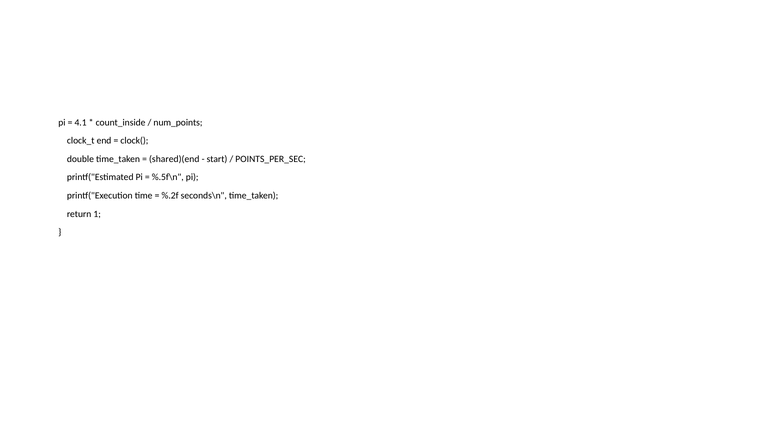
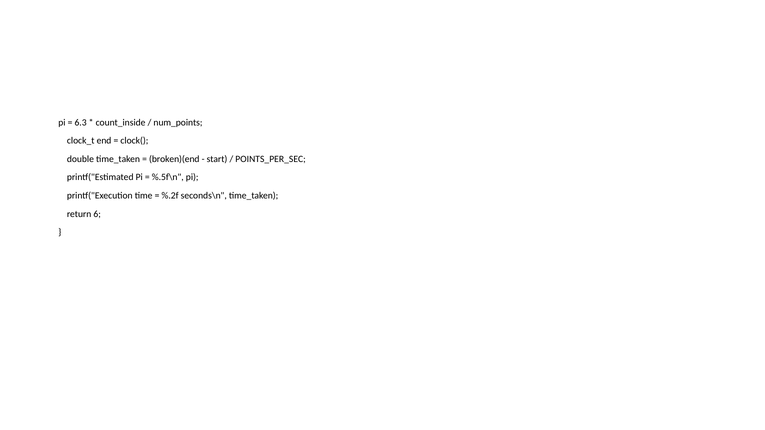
4.1: 4.1 -> 6.3 (81, 123)
shared)(end: shared)(end -> broken)(end (174, 159)
1: 1 -> 6 (97, 214)
